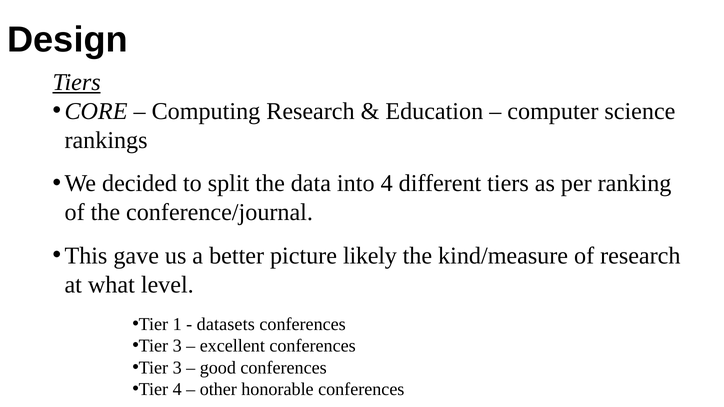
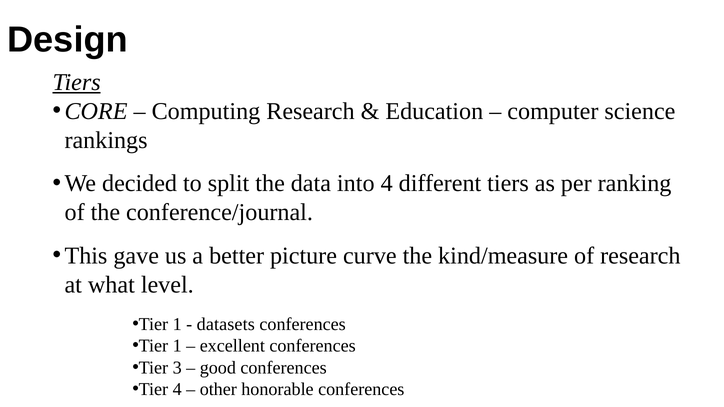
likely: likely -> curve (370, 256)
3: 3 -> 1 (177, 346)
